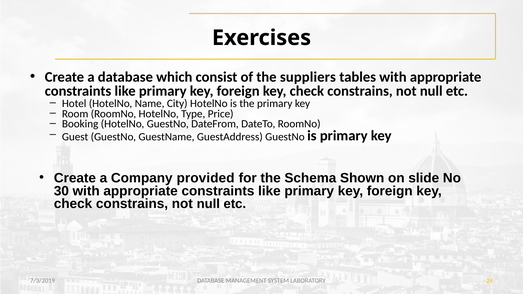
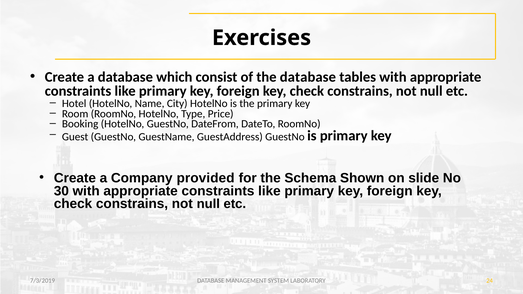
the suppliers: suppliers -> database (308, 77)
